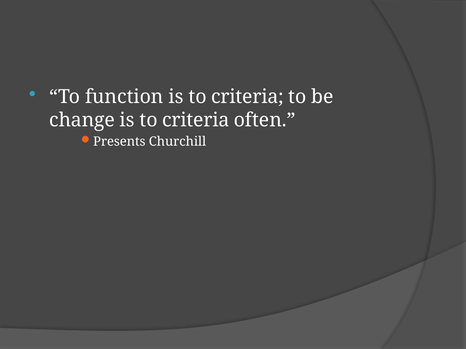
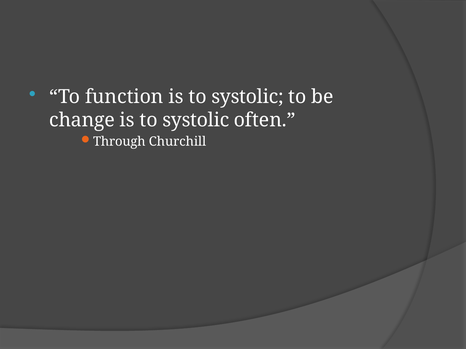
criteria: criteria -> systolic (248, 97)
criteria: criteria -> systolic (196, 120)
Presents: Presents -> Through (119, 142)
